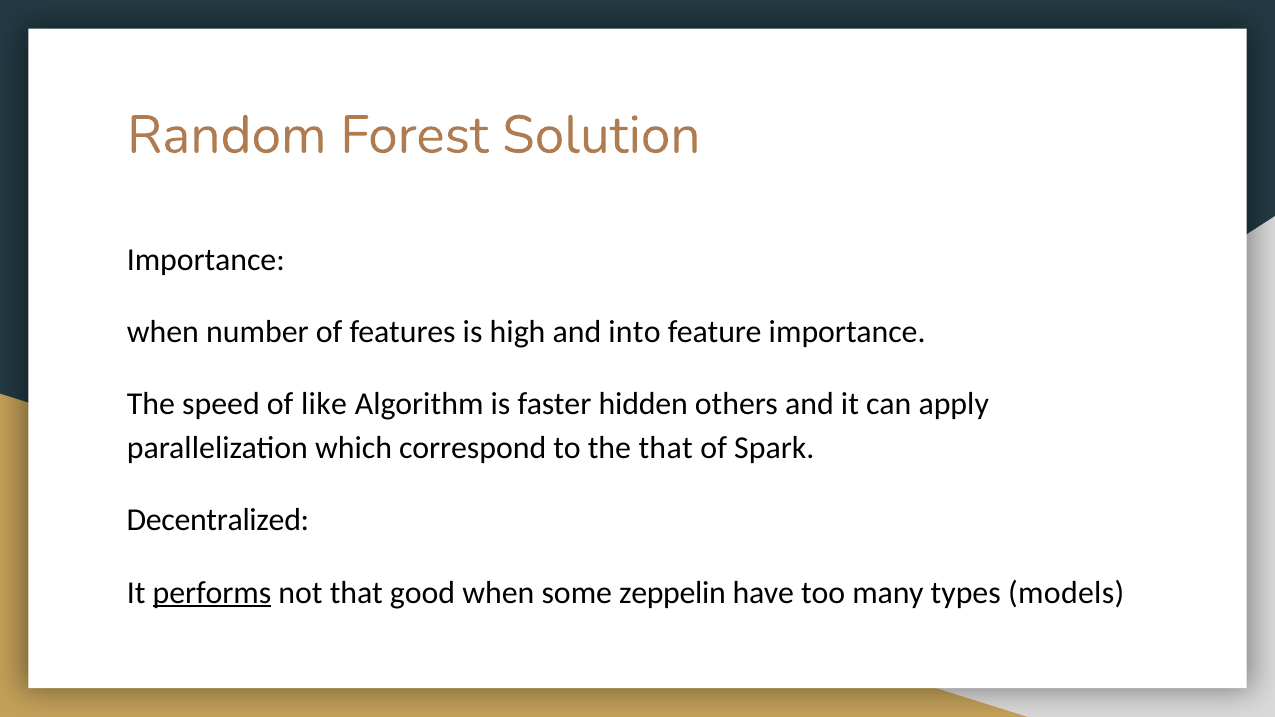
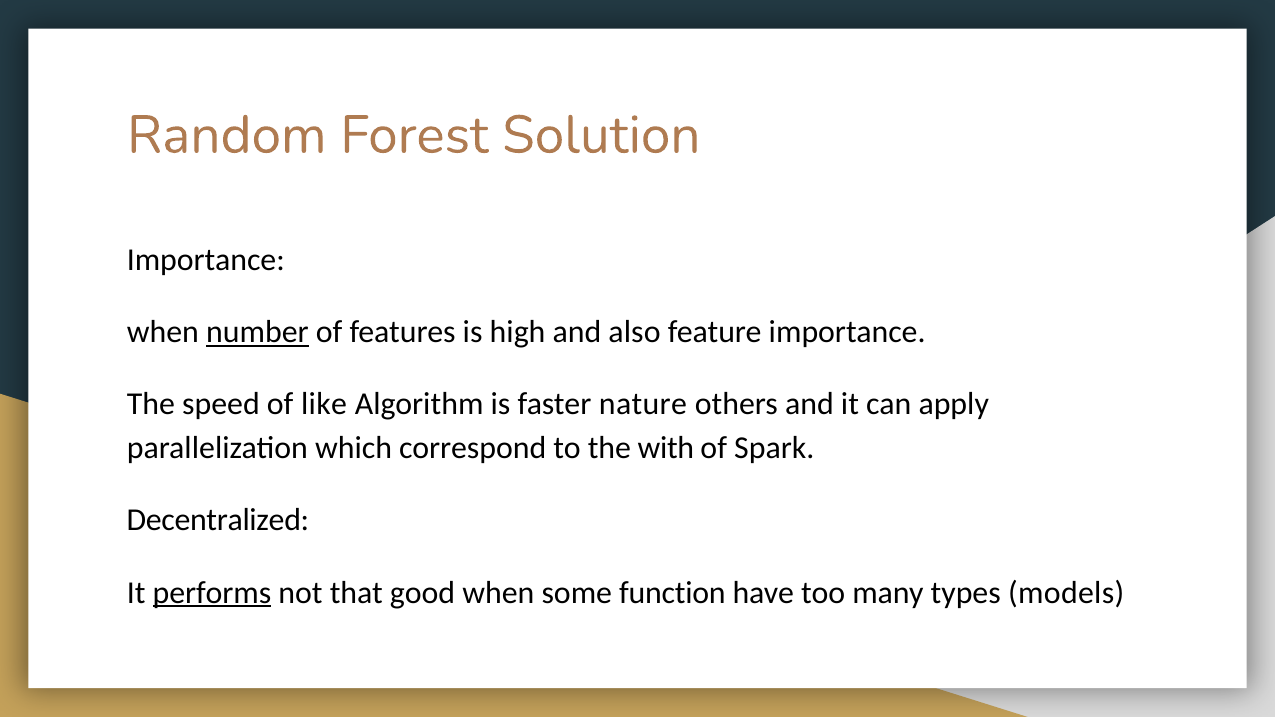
number underline: none -> present (257, 332)
into: into -> also (635, 332)
hidden: hidden -> nature (643, 404)
the that: that -> with (666, 448)
zeppelin: zeppelin -> function (672, 593)
